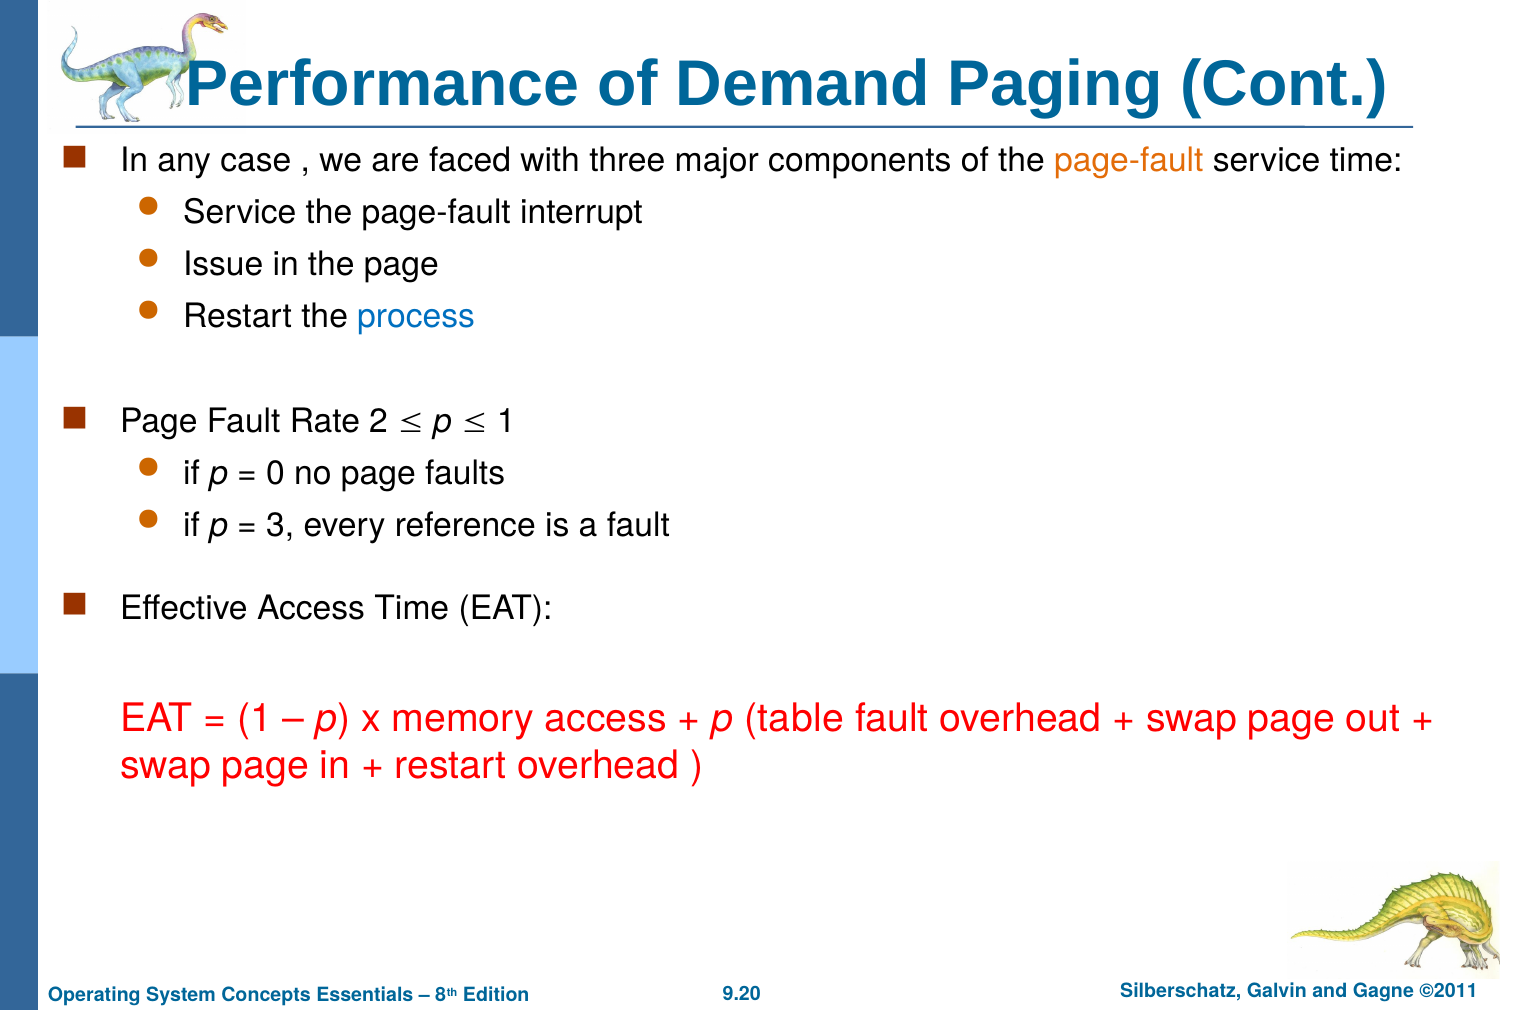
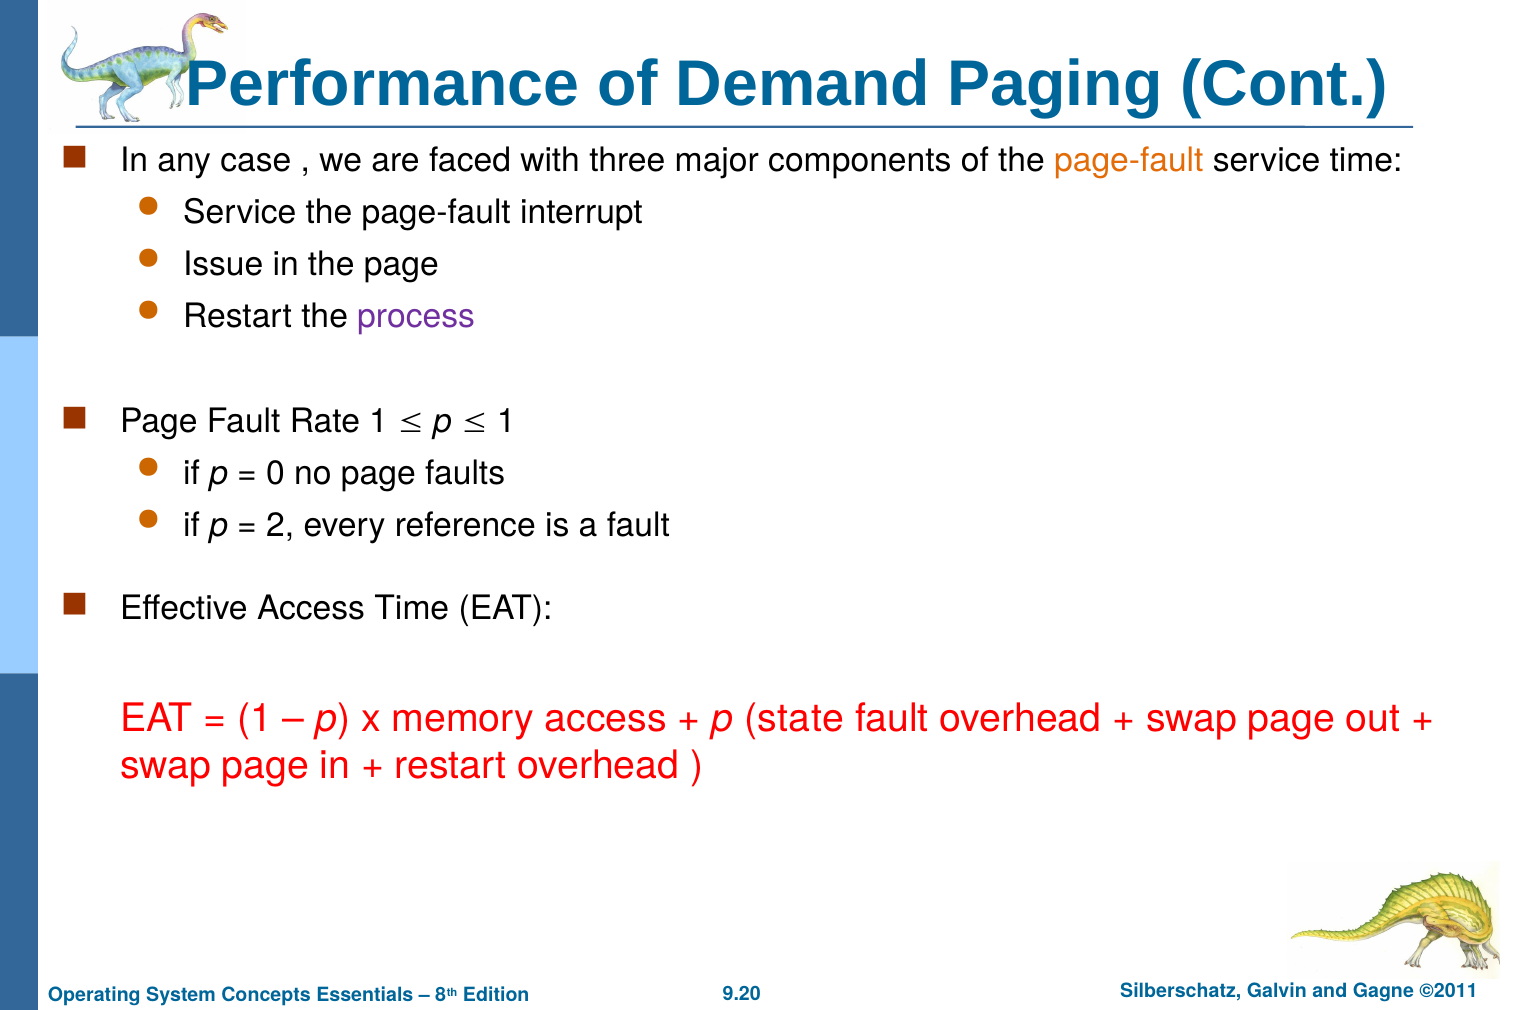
process colour: blue -> purple (416, 317)
Rate 2: 2 -> 1 (379, 421)
3: 3 -> 2 (280, 525)
table: table -> state (794, 718)
